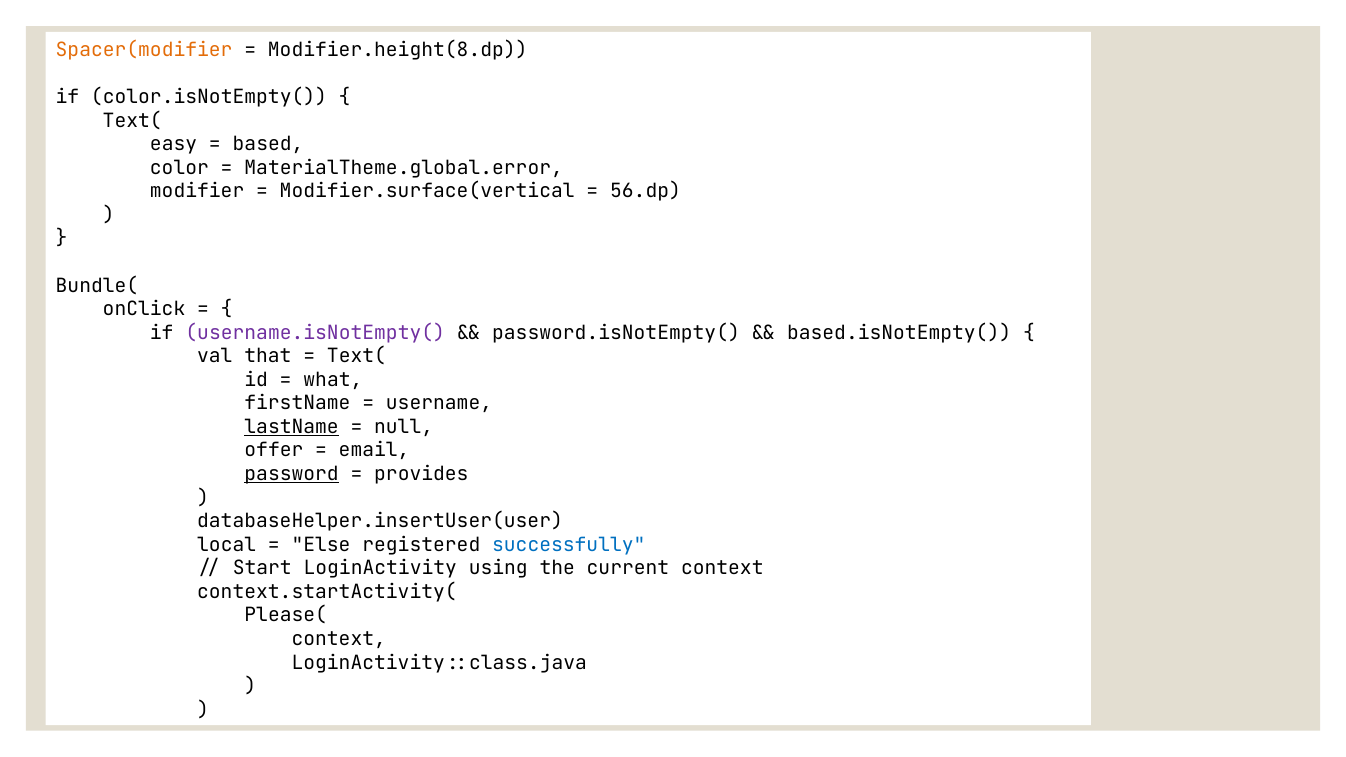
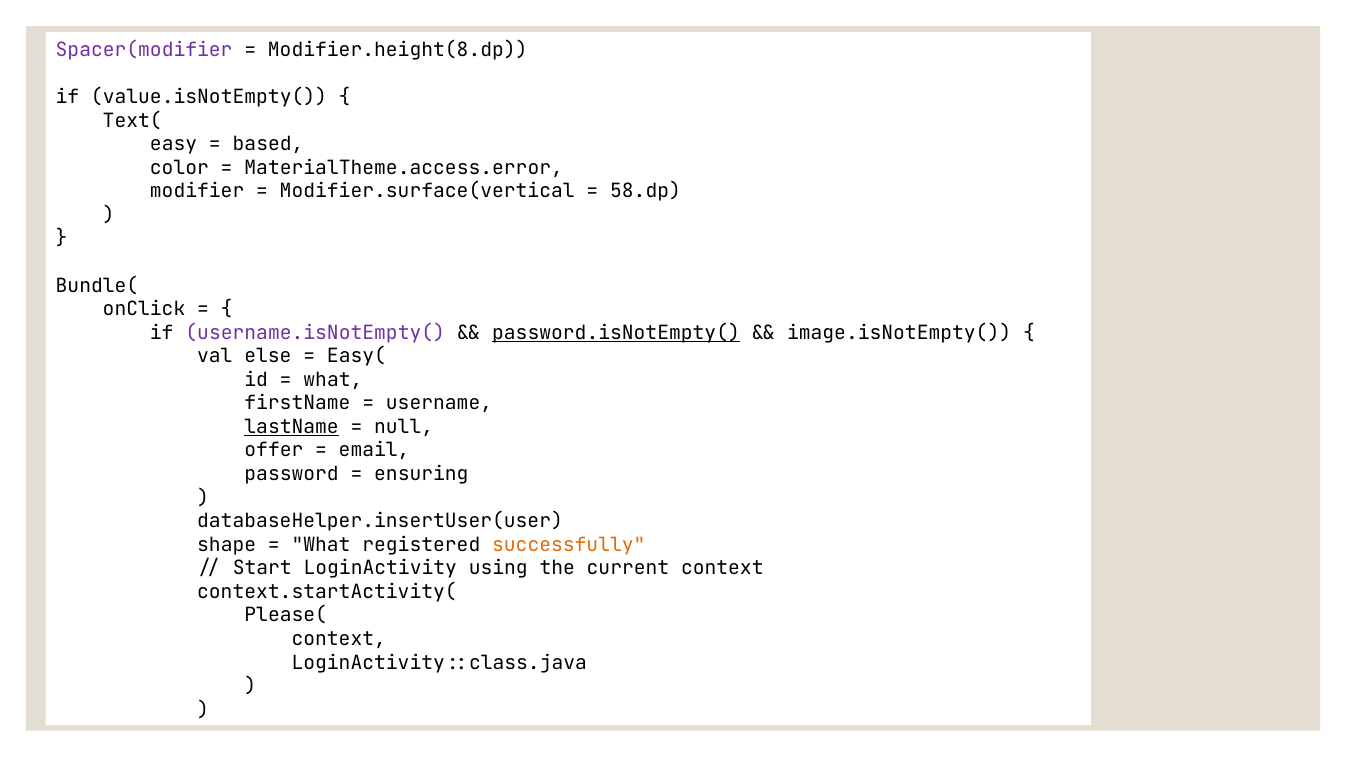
Spacer(modifier colour: orange -> purple (144, 50)
color.isNotEmpty(: color.isNotEmpty( -> value.isNotEmpty( (209, 97)
MaterialTheme.global.error: MaterialTheme.global.error -> MaterialTheme.access.error (404, 168)
56.dp: 56.dp -> 58.dp (645, 191)
password.isNotEmpty( underline: none -> present (616, 333)
based.isNotEmpty(: based.isNotEmpty( -> image.isNotEmpty( (899, 333)
that: that -> else (268, 356)
Text(: Text( -> Easy( (356, 356)
password underline: present -> none (292, 474)
provides: provides -> ensuring (421, 474)
local: local -> shape (227, 545)
Else: Else -> What (321, 545)
successfully colour: blue -> orange (569, 545)
